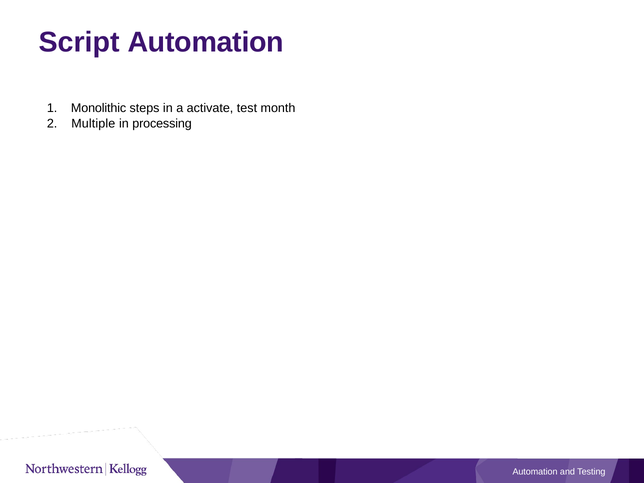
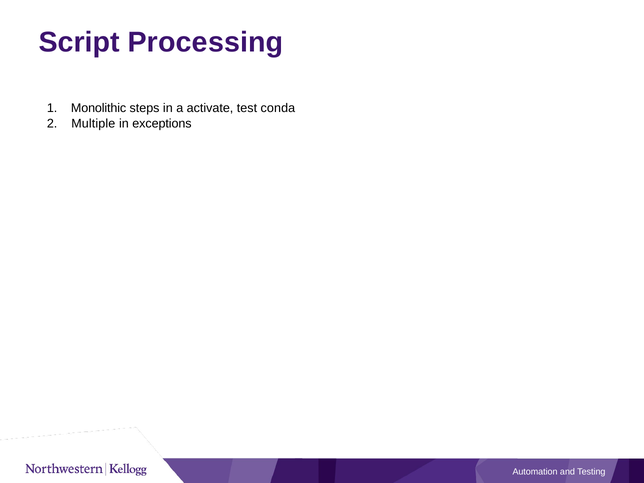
Script Automation: Automation -> Processing (206, 42)
month: month -> conda (278, 108)
processing: processing -> exceptions (162, 123)
